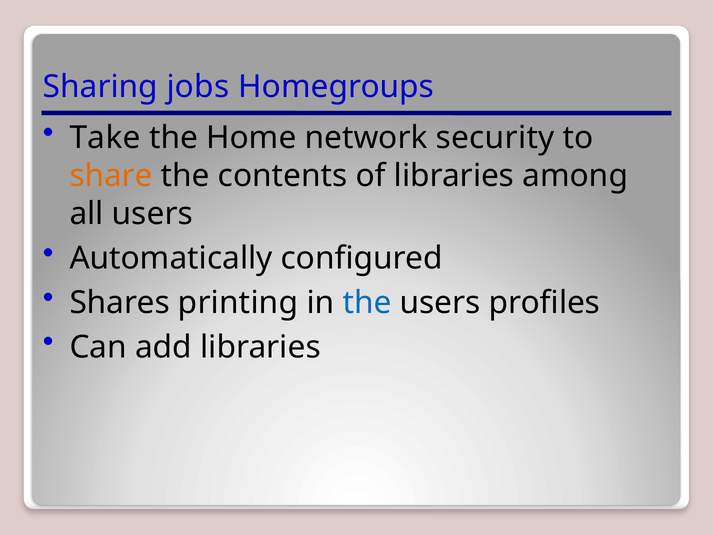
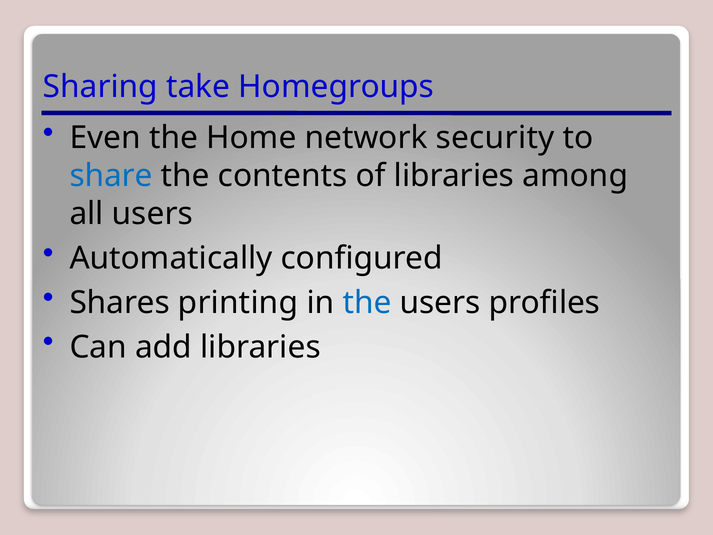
jobs: jobs -> take (198, 87)
Take: Take -> Even (105, 138)
share colour: orange -> blue (111, 176)
